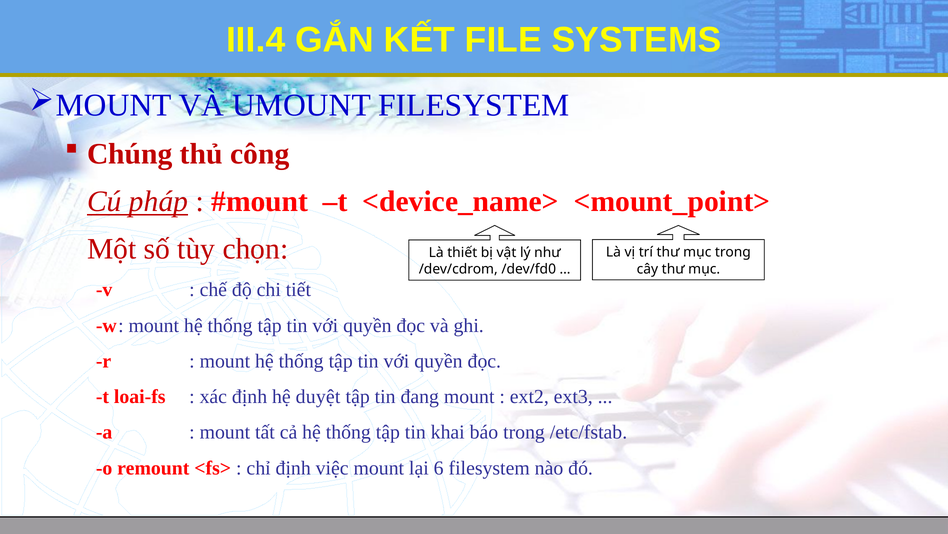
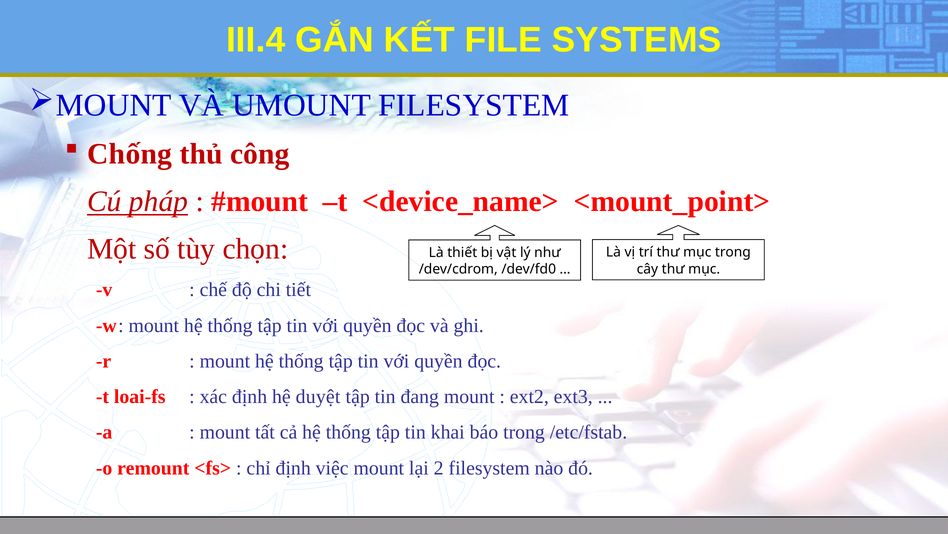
Chúng: Chúng -> Chống (130, 154)
6: 6 -> 2 (439, 467)
